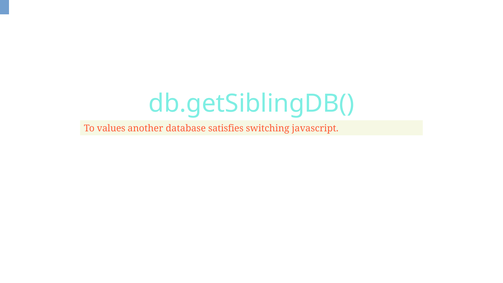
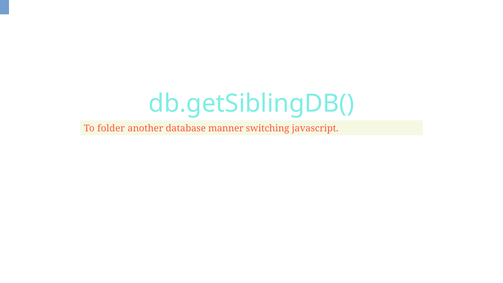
values: values -> folder (111, 128)
satisfies: satisfies -> manner (226, 128)
